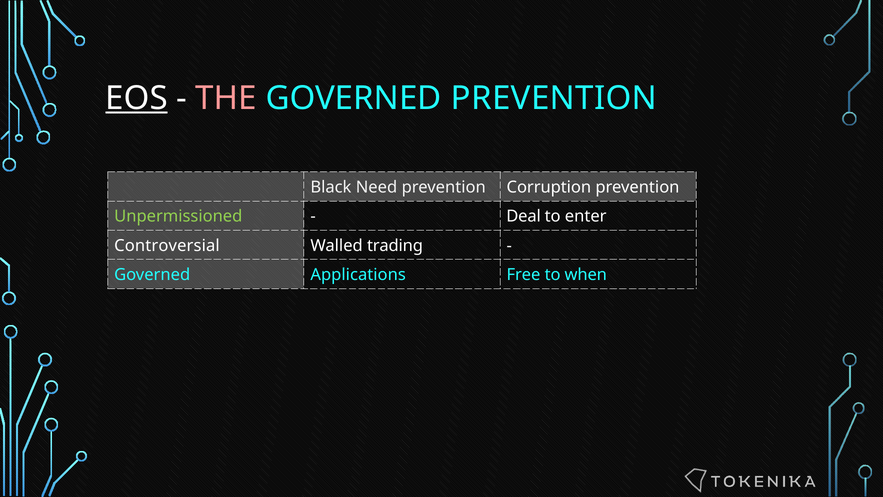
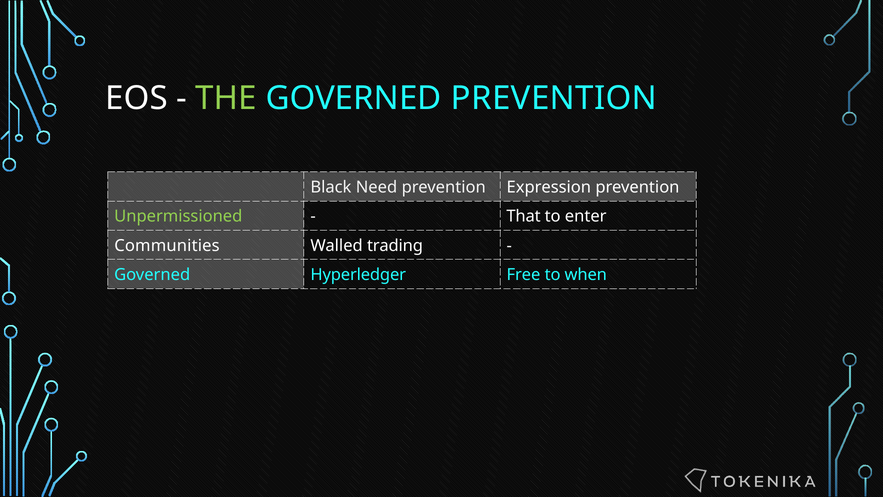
EOS underline: present -> none (136, 98)
THE colour: pink -> light green (226, 98)
Corruption: Corruption -> Expression (549, 187)
Deal: Deal -> That (524, 216)
Controversial: Controversial -> Communities (167, 246)
Applications: Applications -> Hyperledger (358, 275)
